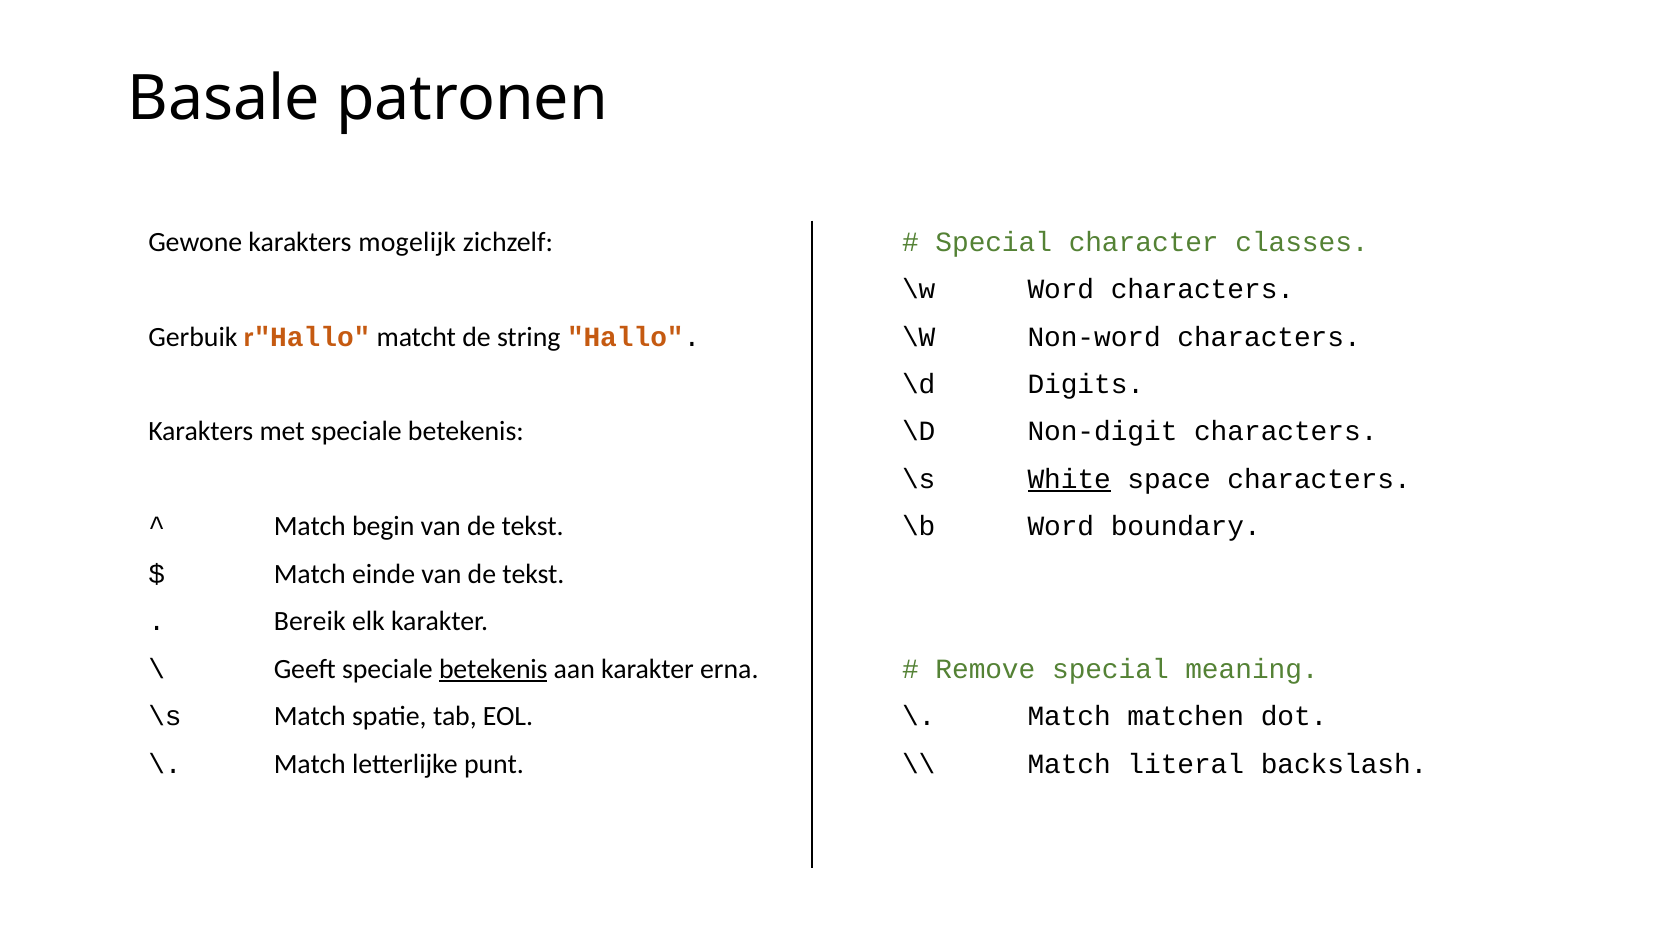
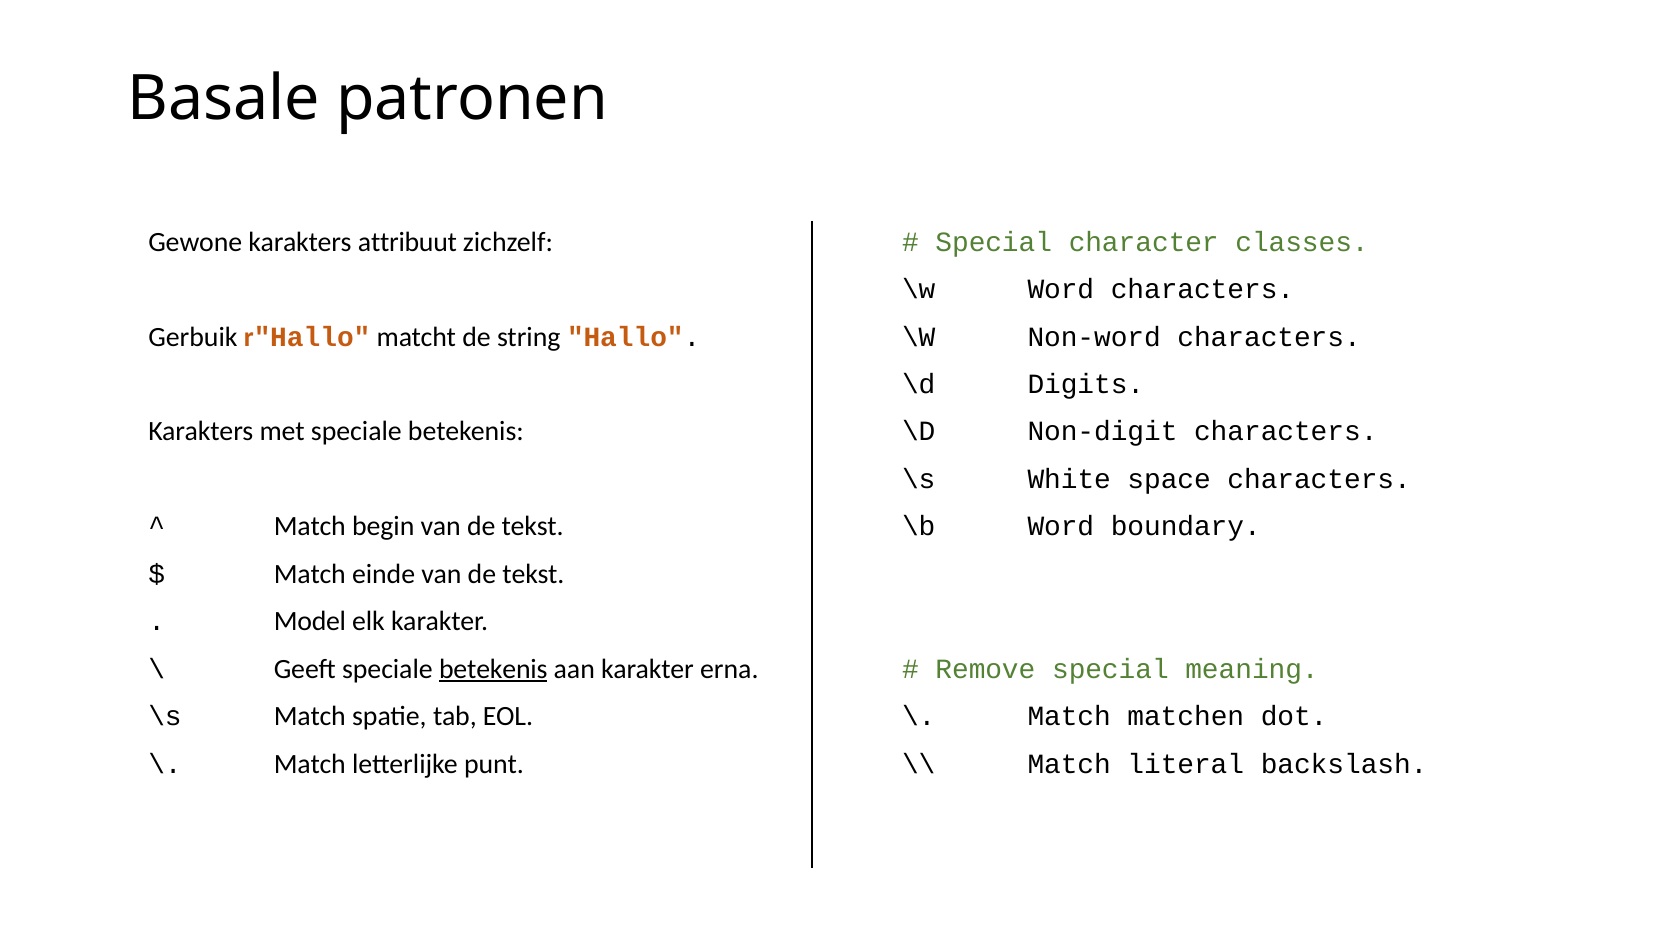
mogelijk: mogelijk -> attribuut (407, 242)
White underline: present -> none (1069, 479)
Bereik: Bereik -> Model (310, 621)
